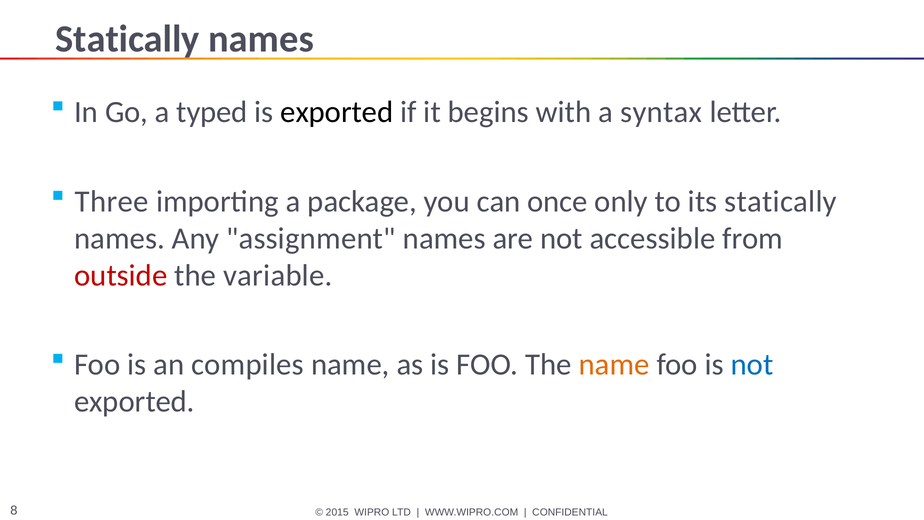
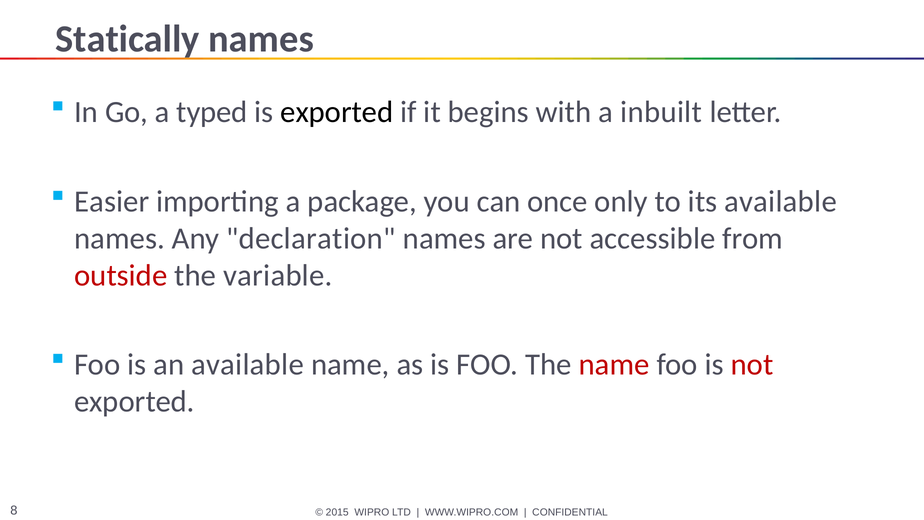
syntax: syntax -> inbuilt (661, 112)
Three: Three -> Easier (112, 201)
its statically: statically -> available (781, 201)
assignment: assignment -> declaration (311, 238)
an compiles: compiles -> available (248, 365)
name colour: orange -> red (614, 365)
not colour: blue -> red (752, 365)
